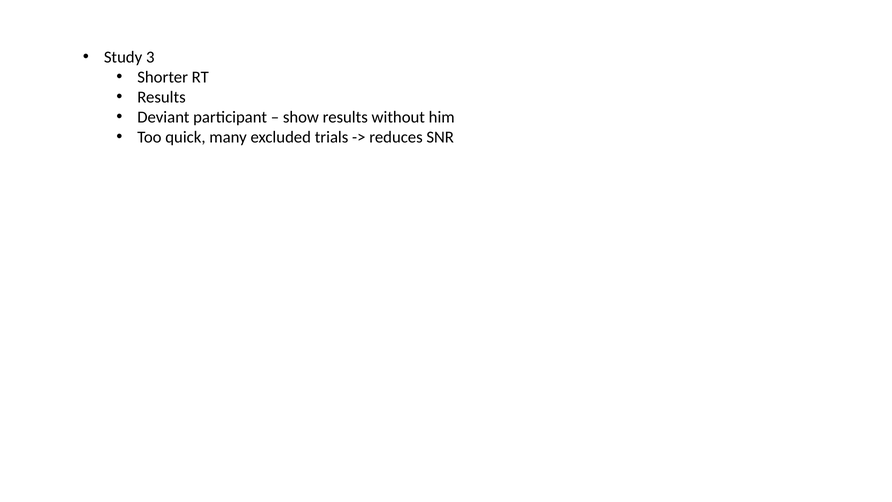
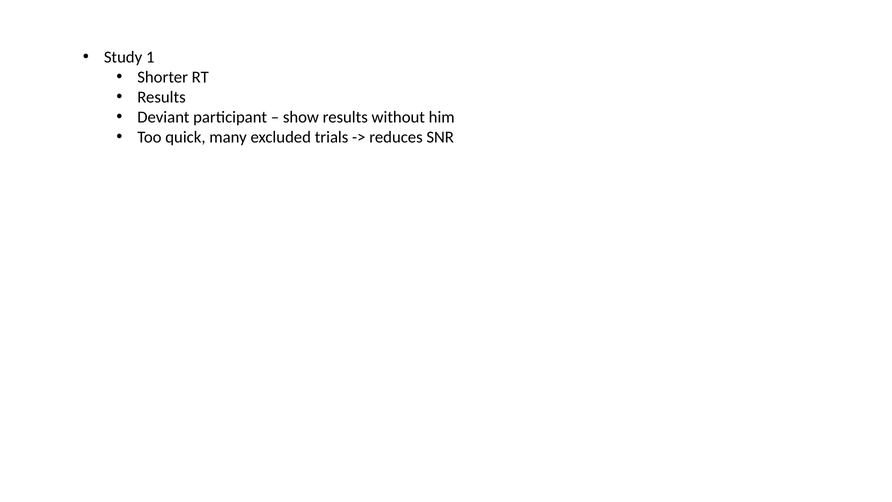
3: 3 -> 1 (150, 57)
